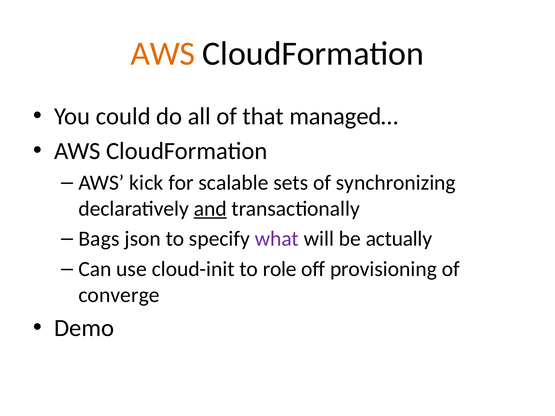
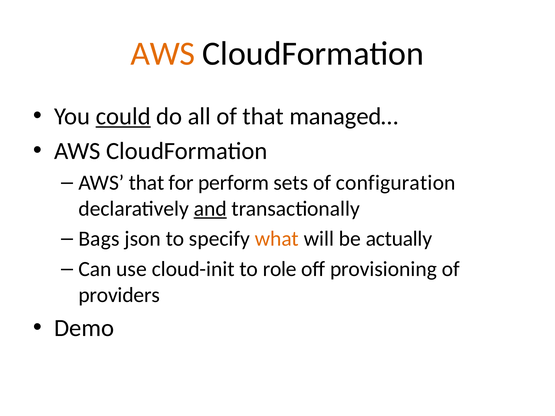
could underline: none -> present (123, 116)
AWS kick: kick -> that (147, 183)
scalable: scalable -> perform (234, 183)
synchronizing: synchronizing -> configuration (396, 183)
what colour: purple -> orange (277, 239)
converge: converge -> providers (119, 295)
